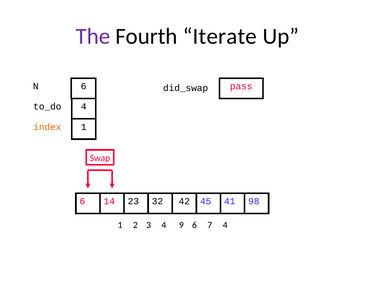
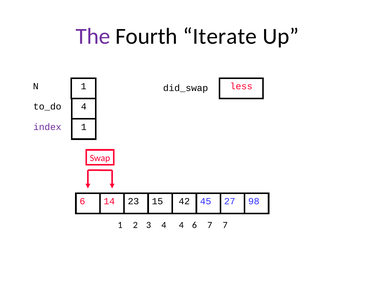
N 6: 6 -> 1 (84, 86)
pass: pass -> less (241, 86)
index colour: orange -> purple (47, 127)
32: 32 -> 15 (157, 201)
41: 41 -> 27 (230, 201)
4 9: 9 -> 4 (181, 225)
7 4: 4 -> 7 (225, 225)
